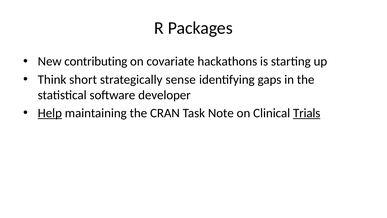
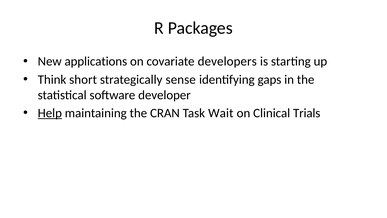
contributing: contributing -> applications (96, 61)
hackathons: hackathons -> developers (227, 61)
Note: Note -> Wait (221, 113)
Trials underline: present -> none (307, 113)
